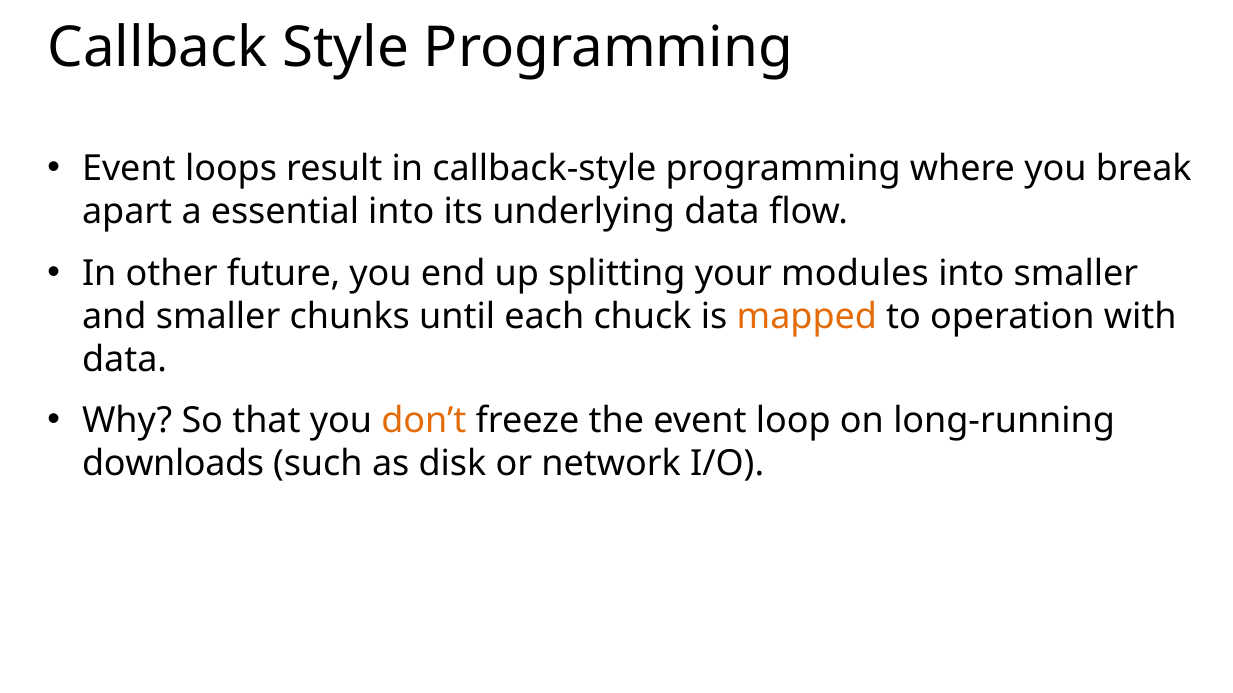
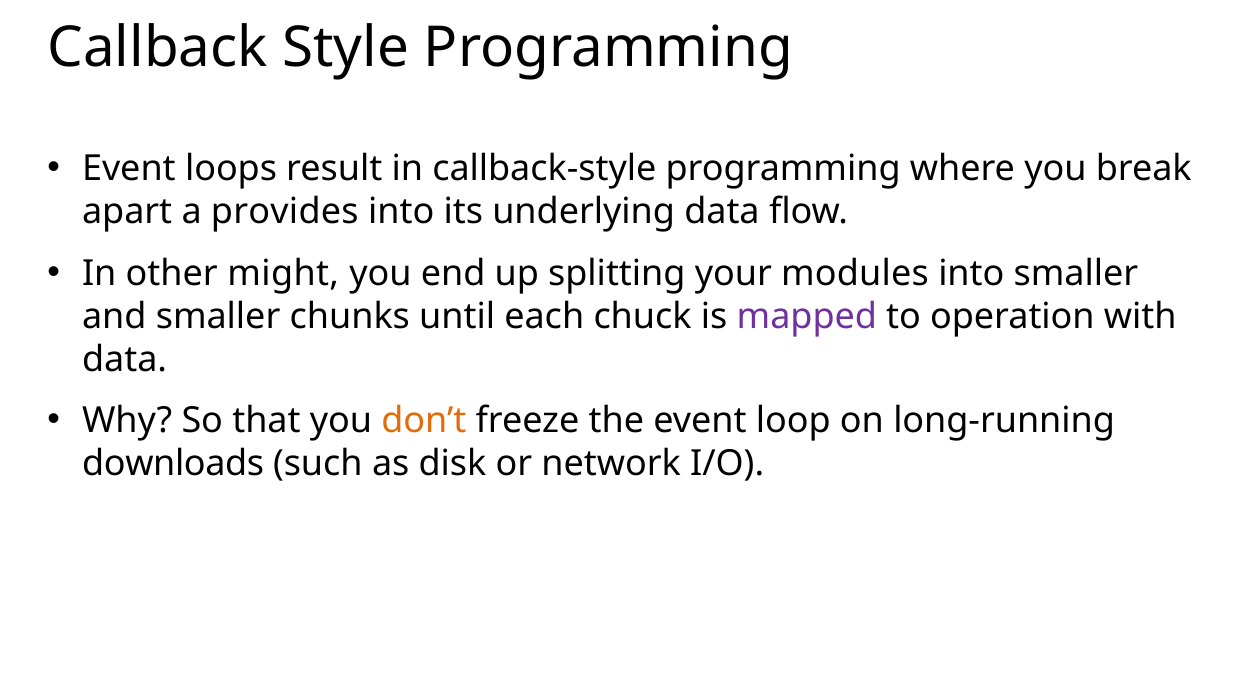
essential: essential -> provides (285, 212)
future: future -> might (283, 273)
mapped colour: orange -> purple (807, 317)
